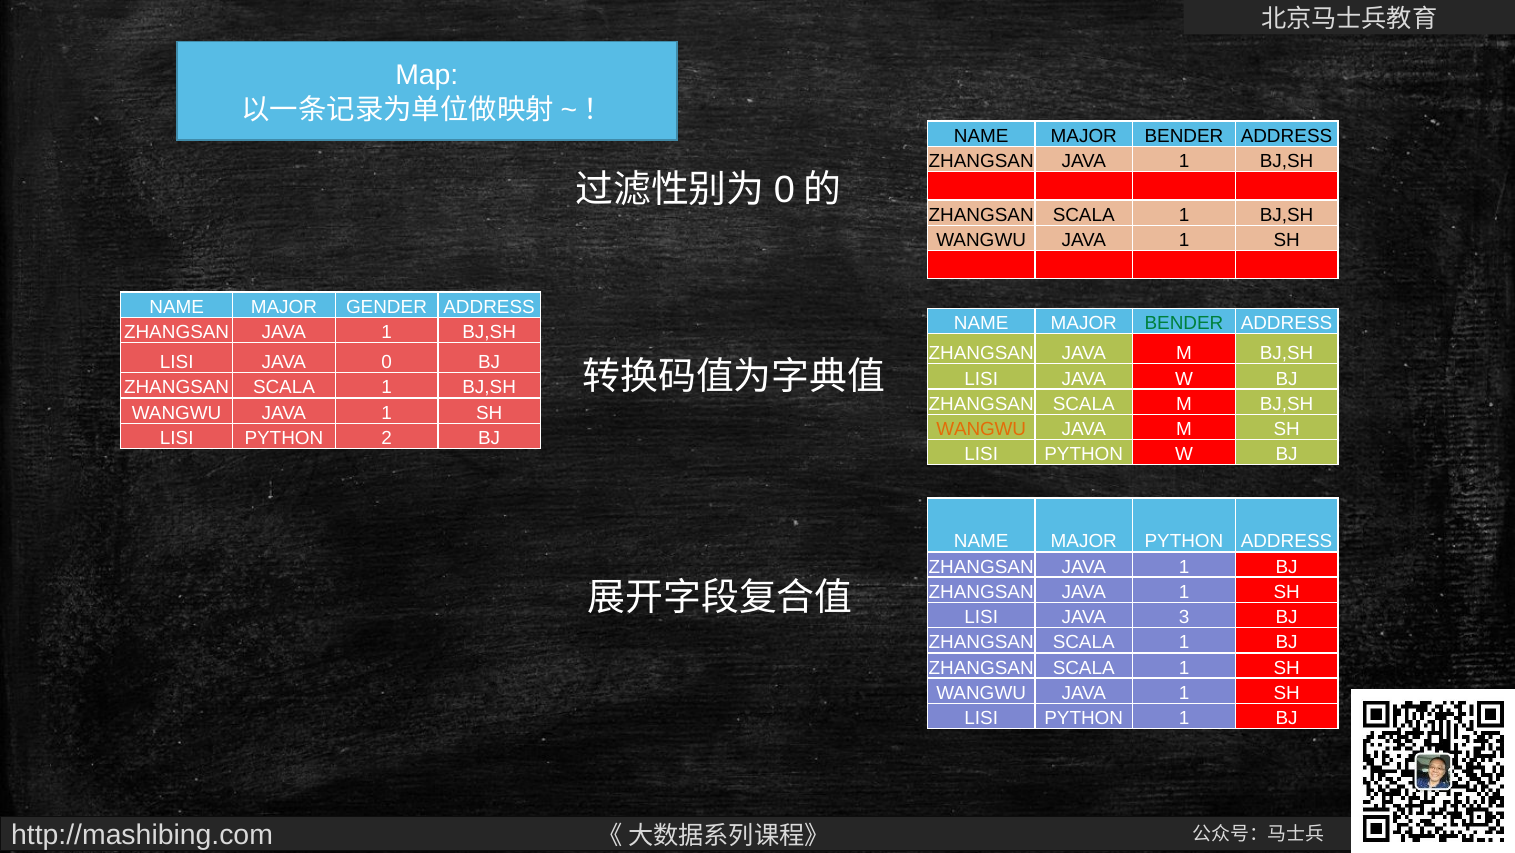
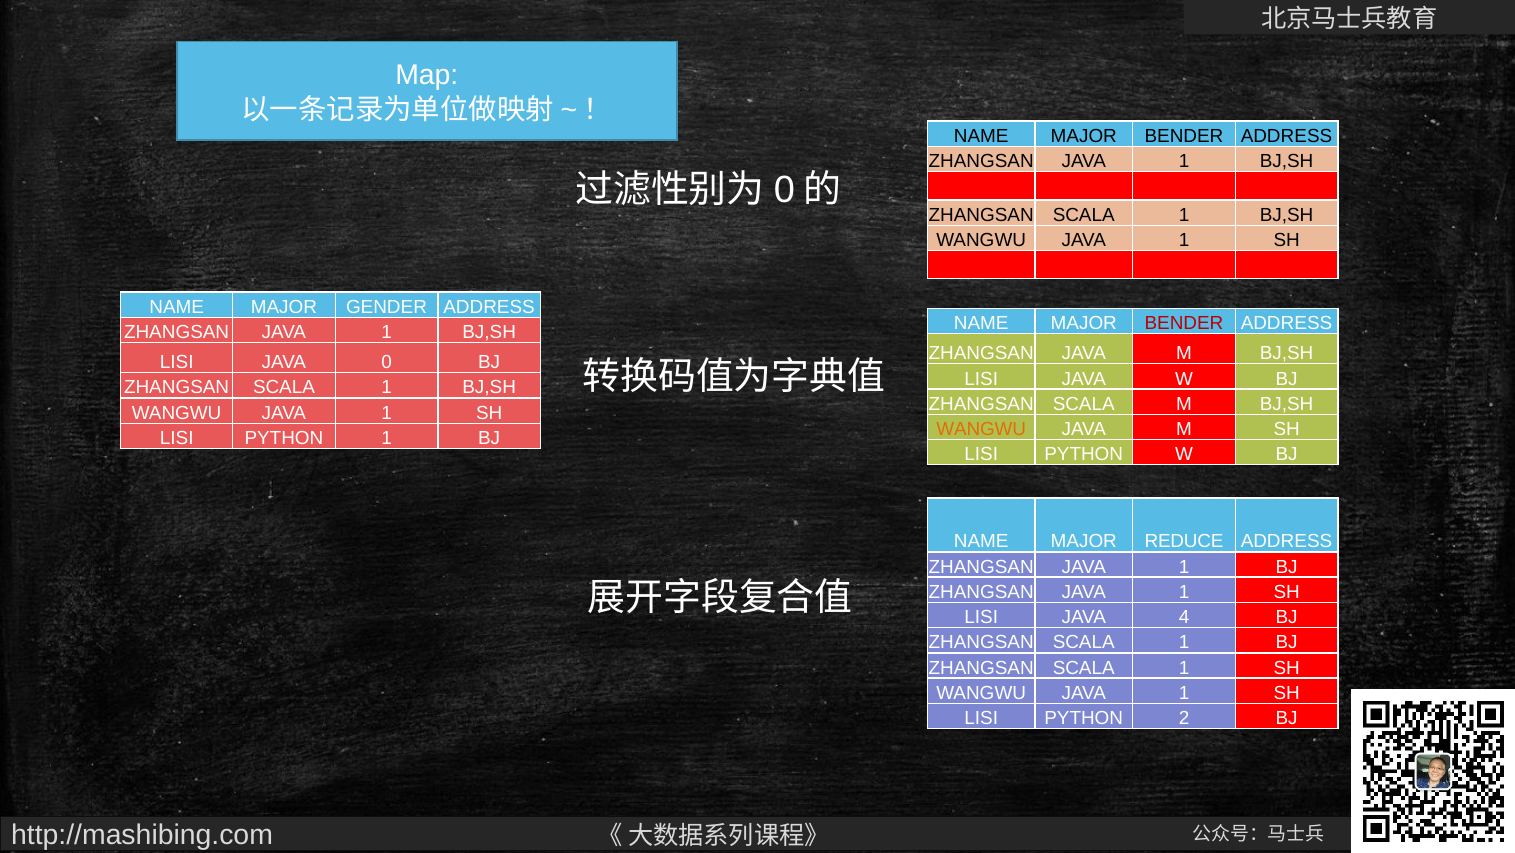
BENDER colour: green -> red (1184, 323)
PYTHON 2: 2 -> 1 (387, 438)
MAJOR PYTHON: PYTHON -> REDUCE (1184, 541)
3: 3 -> 4 (1184, 617)
PYTHON 1: 1 -> 2 (1184, 718)
